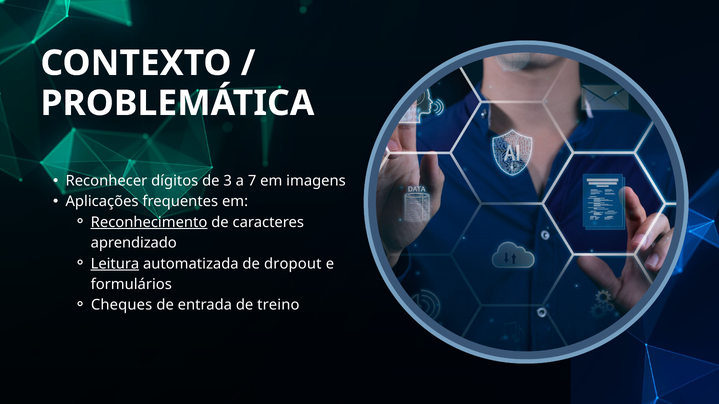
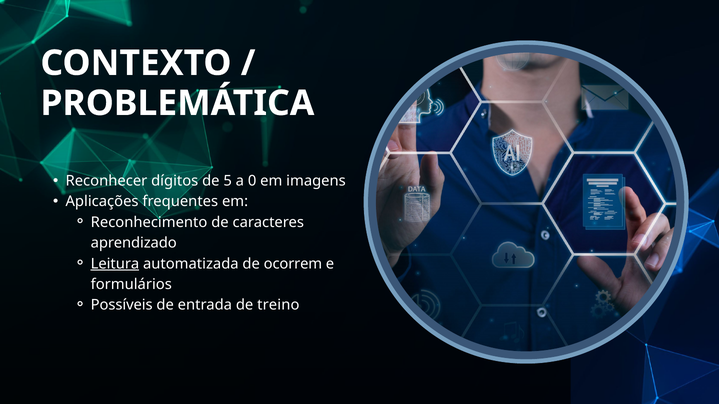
3: 3 -> 5 (228, 181)
7: 7 -> 0 (252, 181)
Reconhecimento underline: present -> none (149, 223)
dropout: dropout -> ocorrem (293, 264)
Cheques: Cheques -> Possíveis (122, 305)
